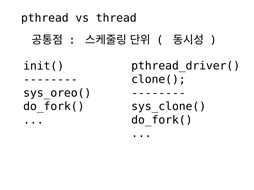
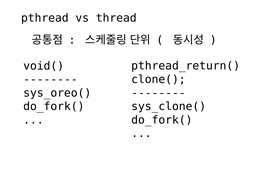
init(: init( -> void( (44, 66)
pthread_driver(: pthread_driver( -> pthread_return( (186, 66)
